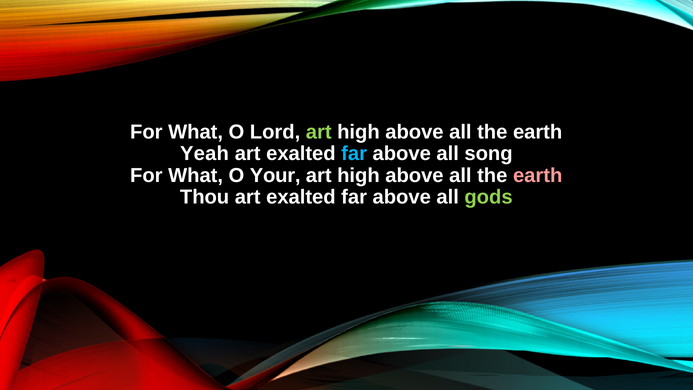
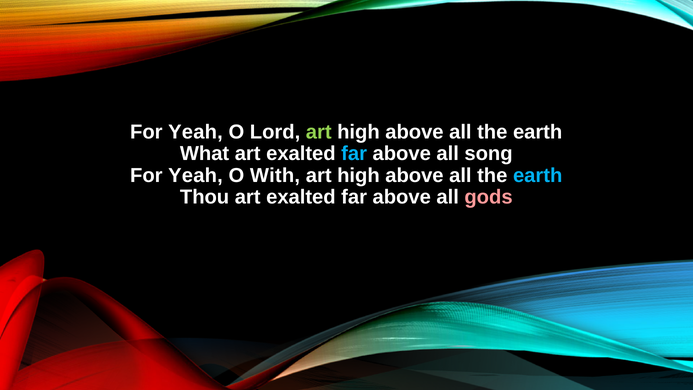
What: What -> Yeah (195, 132)
Yeah: Yeah -> What (205, 154)
What: What -> Yeah (195, 175)
Your: Your -> With (275, 175)
earth colour: pink -> light blue (538, 175)
gods colour: light green -> pink (489, 197)
